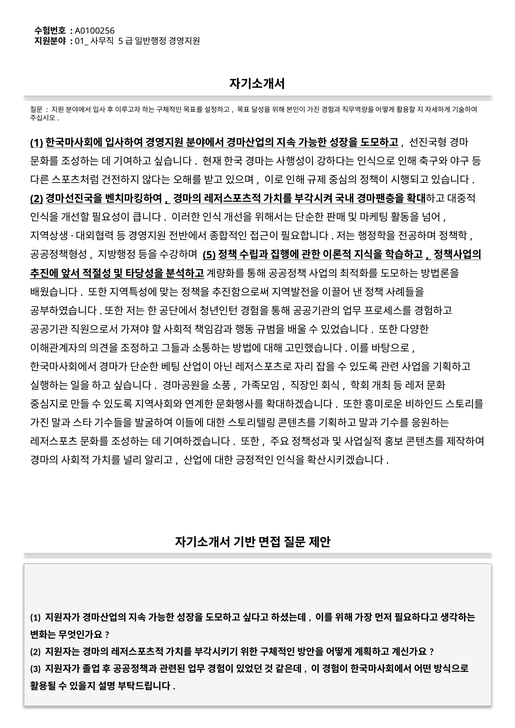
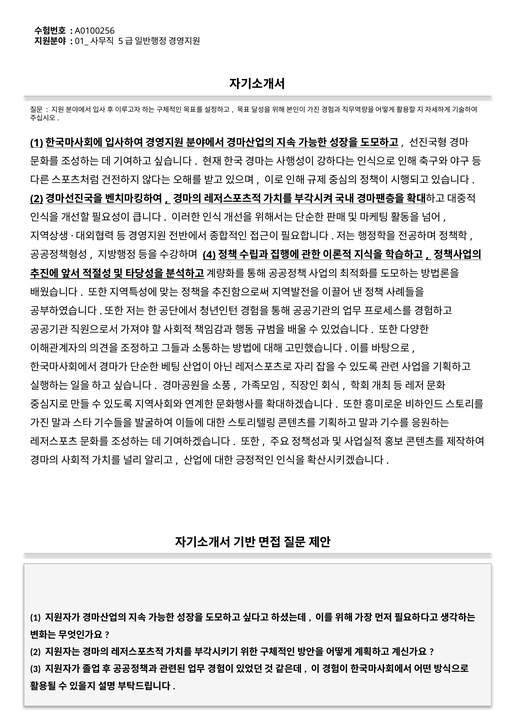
5: 5 -> 4 (209, 255)
